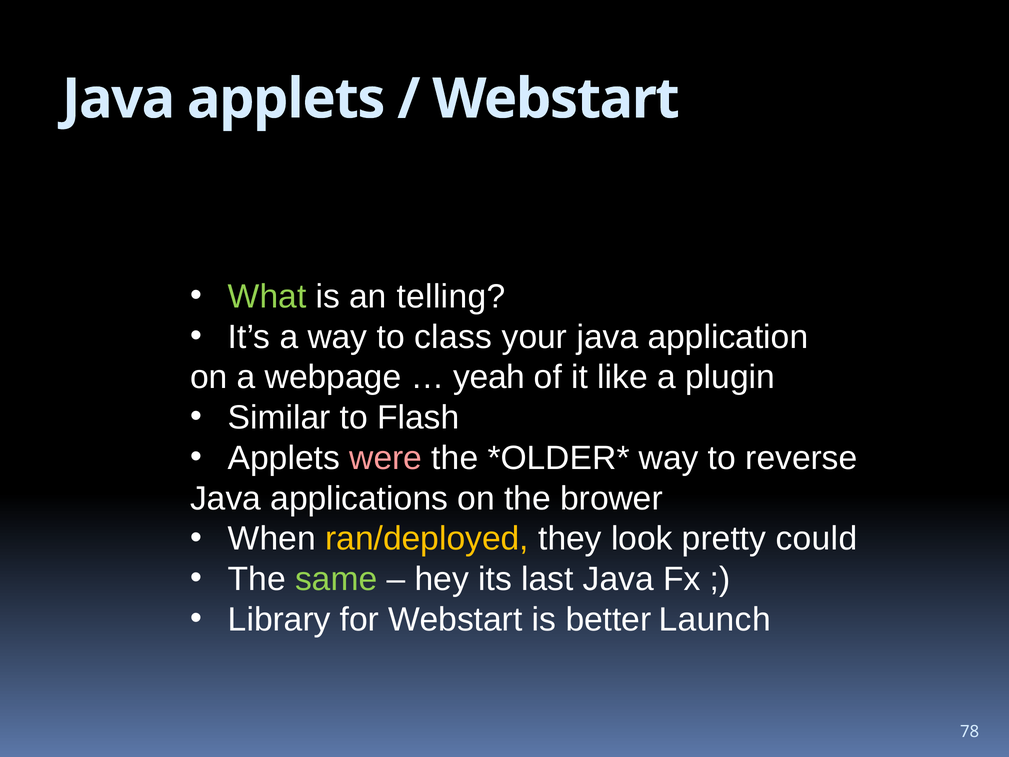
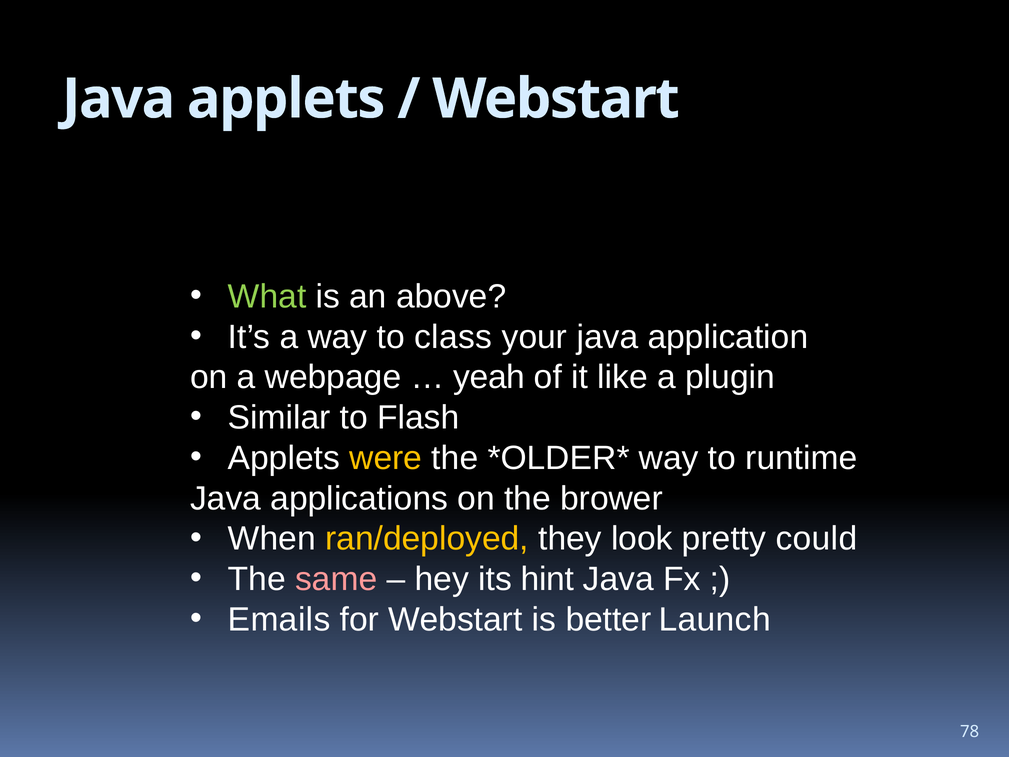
telling: telling -> above (451, 297)
were colour: pink -> yellow (386, 458)
reverse: reverse -> runtime (801, 458)
same colour: light green -> pink (336, 579)
last: last -> hint (548, 579)
Library: Library -> Emails (279, 619)
